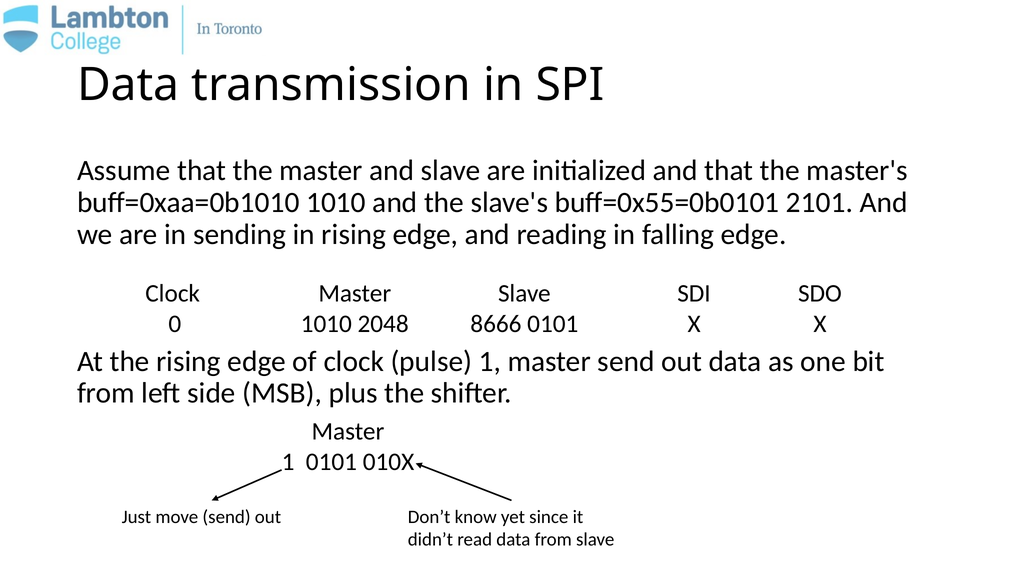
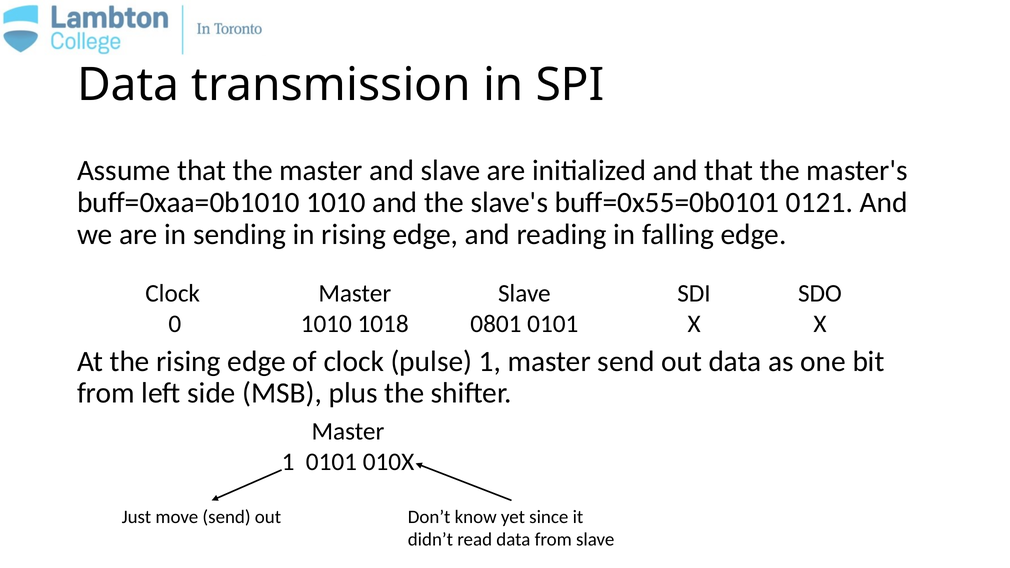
2101: 2101 -> 0121 (820, 203)
2048: 2048 -> 1018 (383, 324)
8666: 8666 -> 0801 (496, 324)
